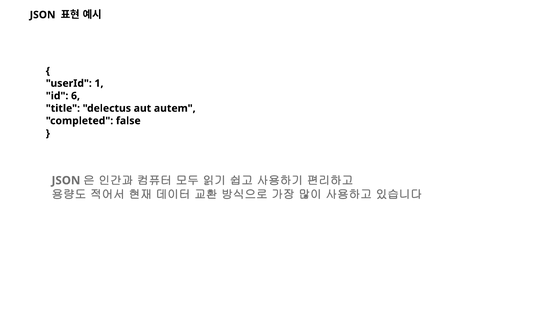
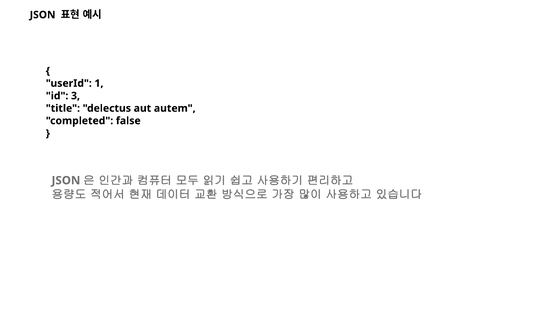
6: 6 -> 3 (76, 96)
